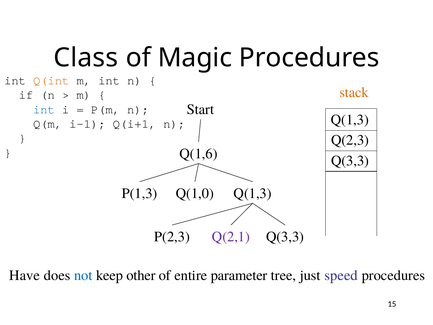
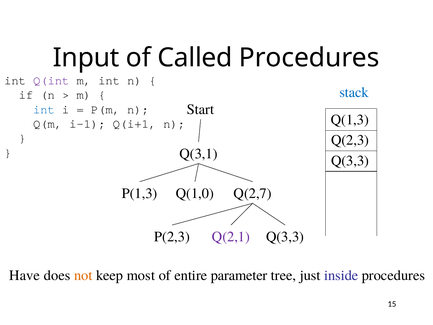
Class: Class -> Input (86, 58)
Magic: Magic -> Called (195, 58)
Q(int colour: orange -> purple (51, 80)
stack colour: orange -> blue (354, 92)
Q(1,6: Q(1,6 -> Q(3,1 (199, 154)
P(1,3 Q(1,3: Q(1,3 -> Q(2,7 (253, 193)
not colour: blue -> orange (83, 275)
other: other -> most (141, 275)
speed: speed -> inside (341, 275)
